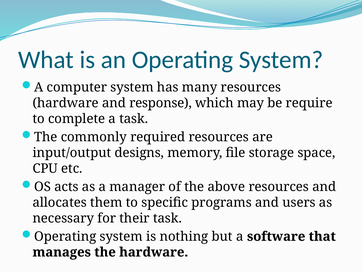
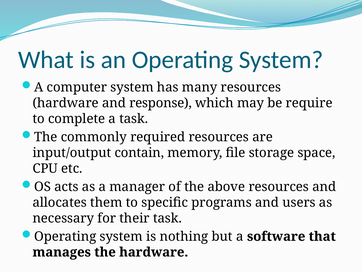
designs: designs -> contain (139, 152)
